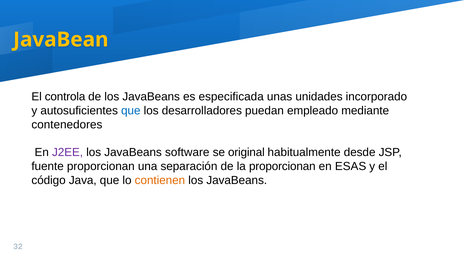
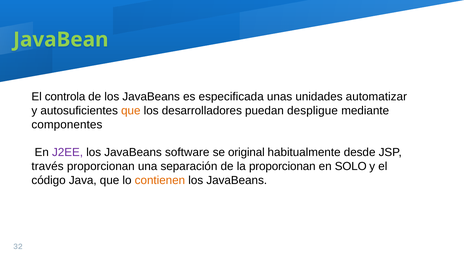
JavaBean colour: yellow -> light green (61, 40)
incorporado: incorporado -> automatizar (376, 96)
que colour: blue -> orange (131, 110)
empleado: empleado -> despligue (313, 110)
contenedores: contenedores -> componentes (67, 124)
fuente: fuente -> través (48, 166)
ESAS: ESAS -> SOLO (351, 166)
